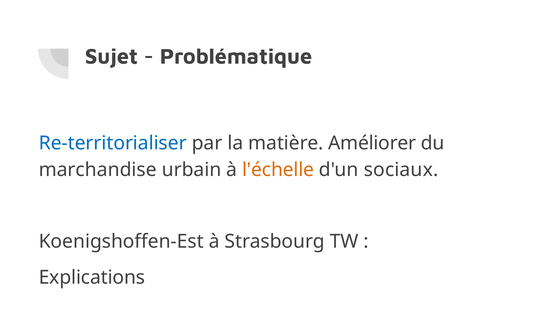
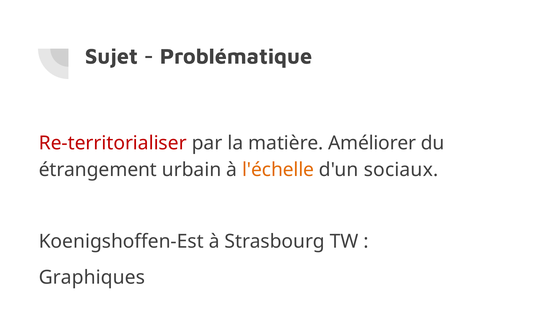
Re-territorialiser colour: blue -> red (113, 143)
marchandise: marchandise -> étrangement (98, 170)
Explications: Explications -> Graphiques (92, 277)
